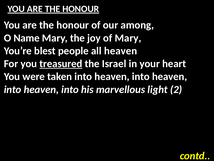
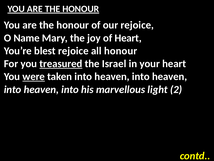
our among: among -> rejoice (137, 25)
of Mary: Mary -> Heart (128, 38)
blest people: people -> rejoice (73, 51)
all heaven: heaven -> honour (121, 51)
were underline: none -> present (34, 76)
